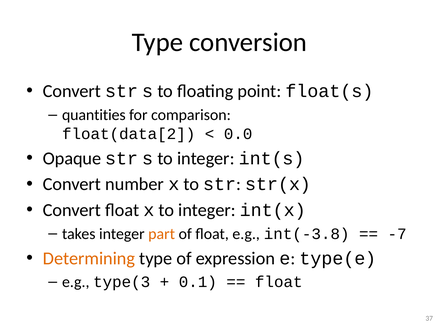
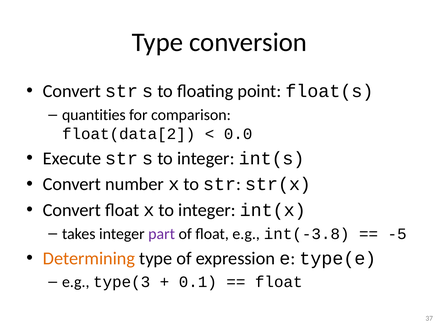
Opaque: Opaque -> Execute (72, 159)
part colour: orange -> purple (162, 234)
-7: -7 -> -5 (397, 234)
